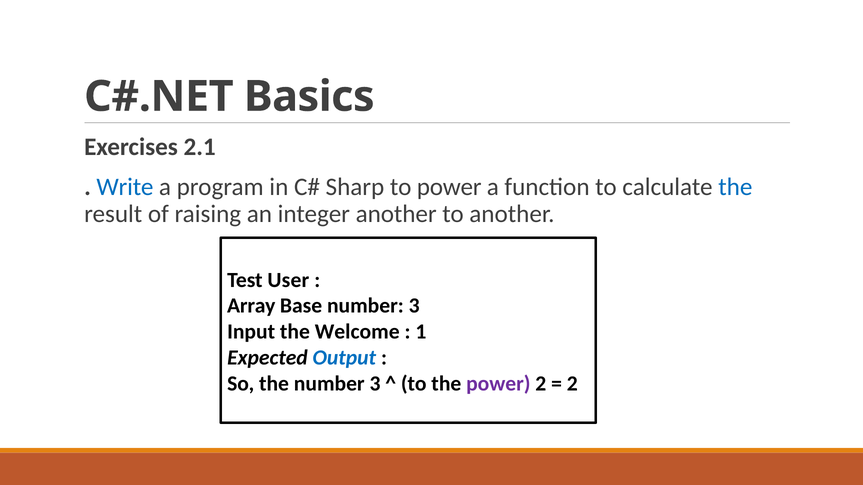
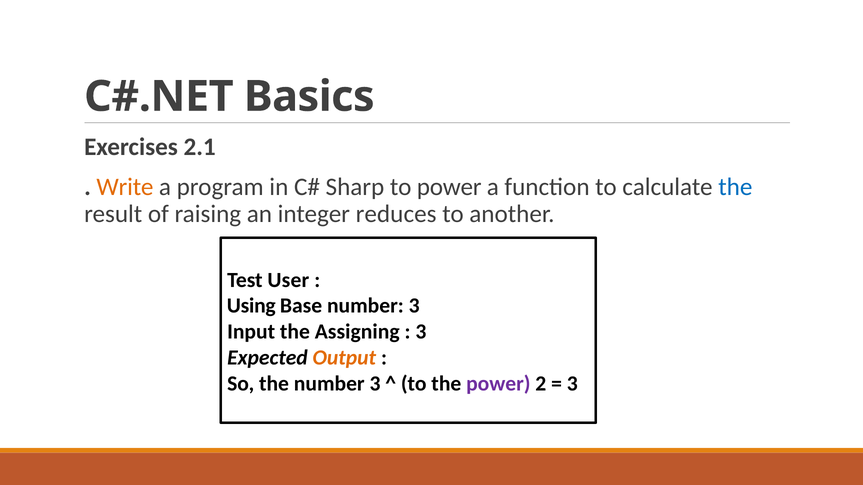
Write colour: blue -> orange (125, 187)
integer another: another -> reduces (396, 214)
Array: Array -> Using (251, 306)
Welcome: Welcome -> Assigning (357, 332)
1: 1 -> 3 (421, 332)
Output colour: blue -> orange (344, 358)
2: 2 -> 3 (572, 384)
